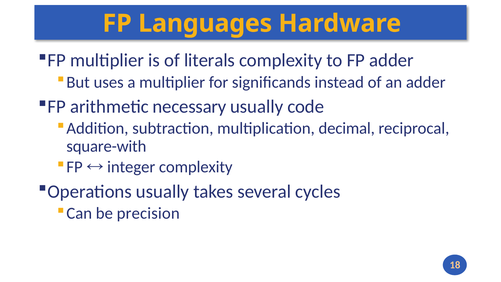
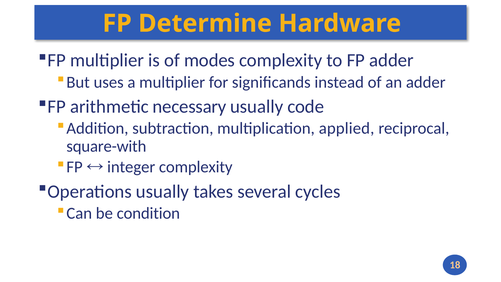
Languages: Languages -> Determine (205, 23)
literals: literals -> modes (210, 60)
decimal: decimal -> applied (347, 128)
precision: precision -> condition (148, 213)
